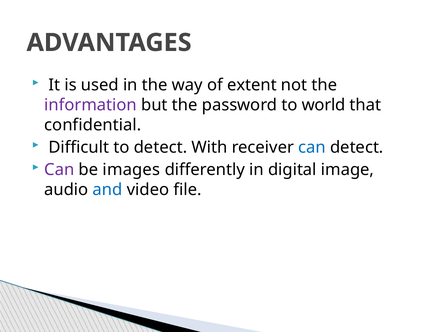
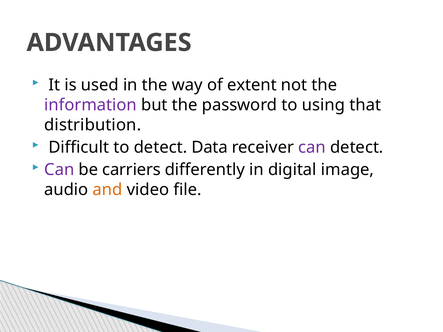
world: world -> using (324, 105)
confidential: confidential -> distribution (93, 125)
With: With -> Data (210, 147)
can colour: blue -> purple (312, 147)
images: images -> carriers (132, 170)
and colour: blue -> orange (108, 190)
